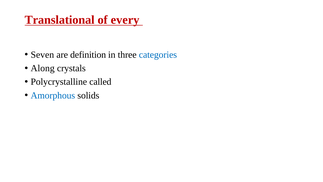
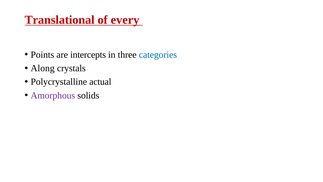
Seven: Seven -> Points (42, 55)
definition: definition -> intercepts (88, 55)
called: called -> actual (100, 82)
Amorphous colour: blue -> purple (53, 95)
